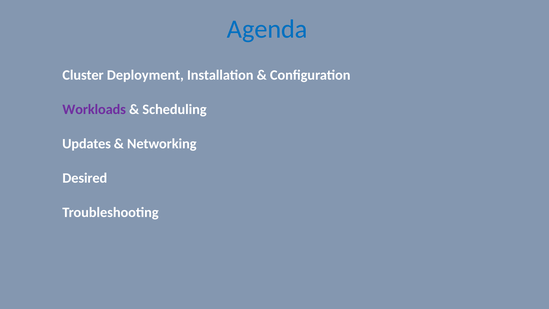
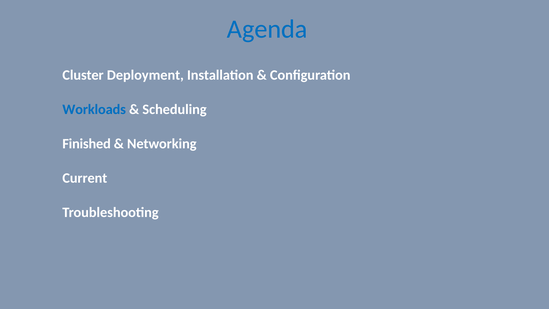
Workloads colour: purple -> blue (94, 109)
Updates: Updates -> Finished (87, 144)
Desired: Desired -> Current (85, 178)
